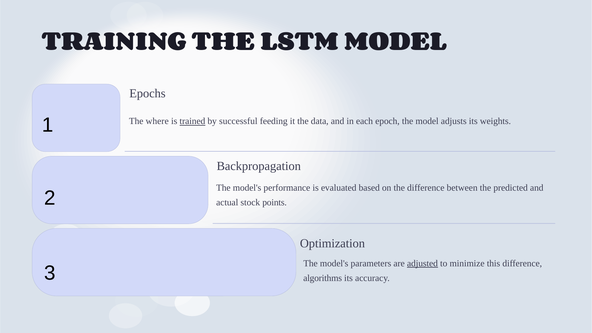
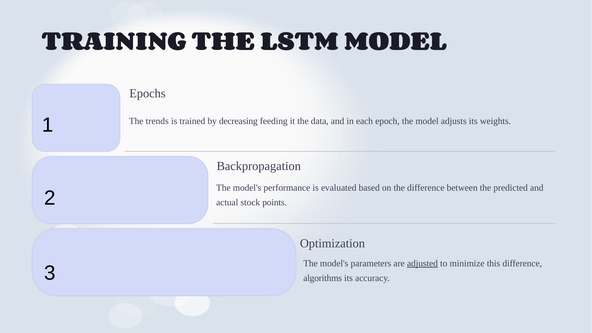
where: where -> trends (157, 121)
trained underline: present -> none (192, 121)
successful: successful -> decreasing (238, 121)
